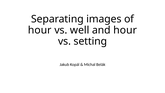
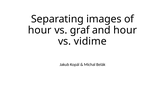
well: well -> graf (80, 30)
setting: setting -> vidime (90, 41)
